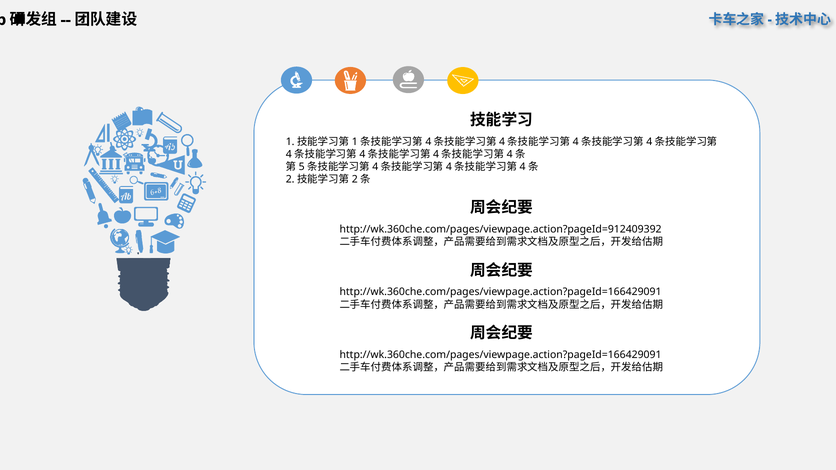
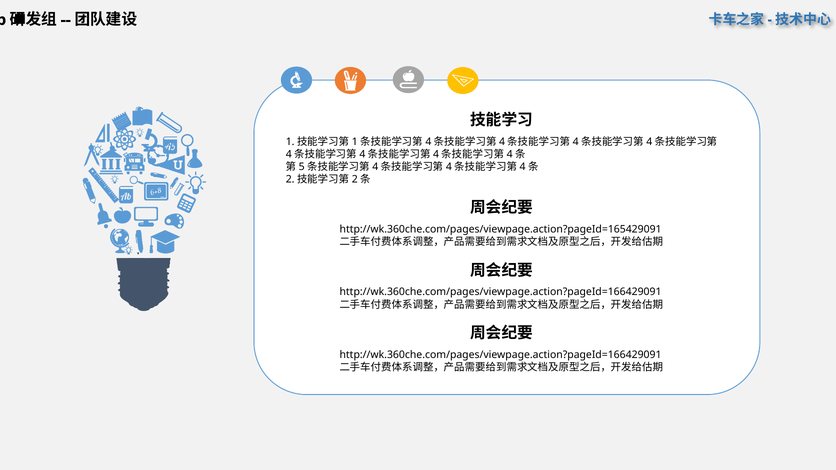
http://wk.360che.com/pages/viewpage.action?pageId=912409392: http://wk.360che.com/pages/viewpage.action?pageId=912409392 -> http://wk.360che.com/pages/viewpage.action?pageId=165429091 (501, 230)
